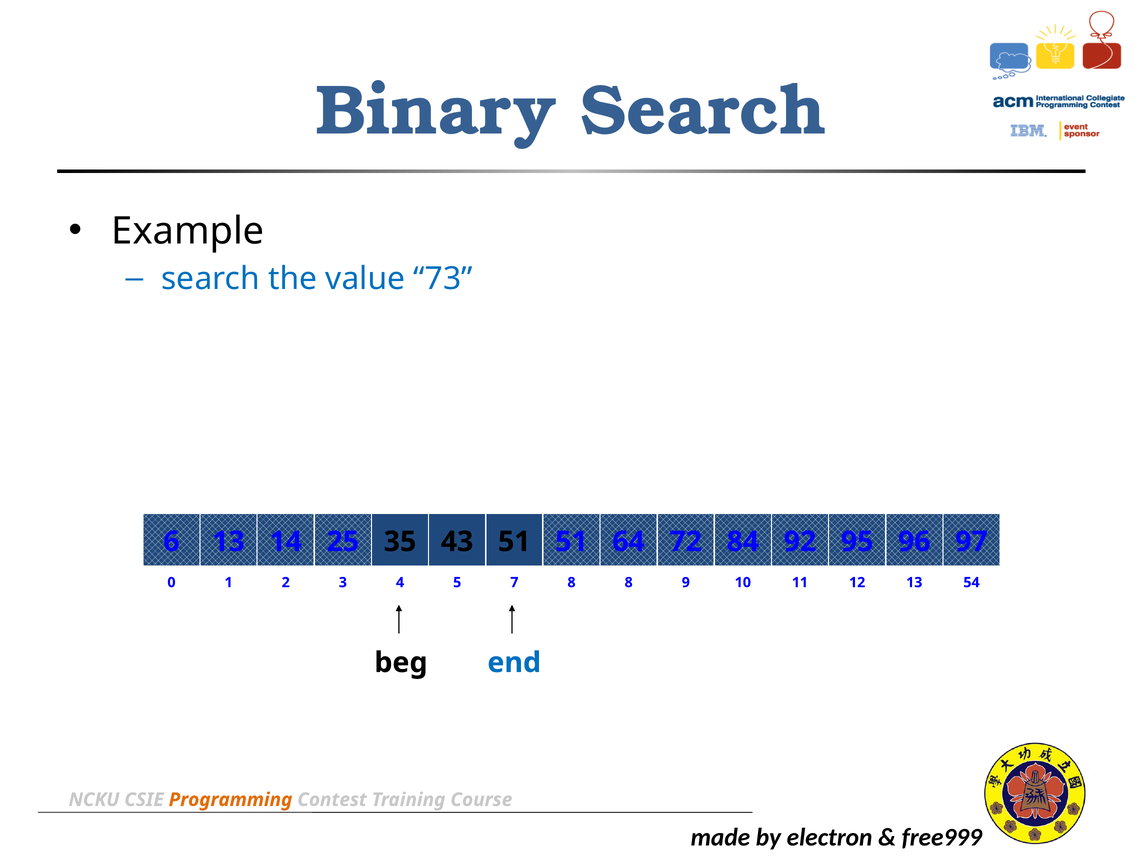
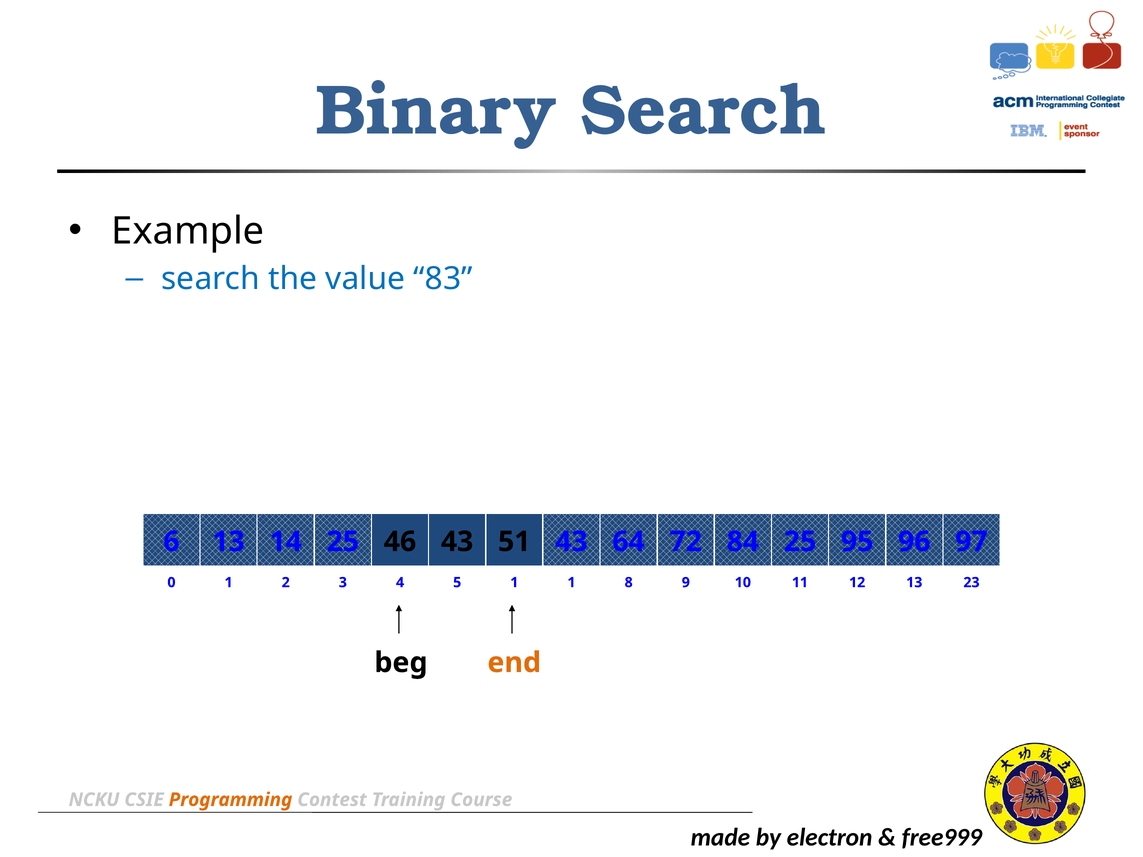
73: 73 -> 83 (443, 279)
35: 35 -> 46 (400, 542)
43 51: 51 -> 43 (571, 542)
72 92: 92 -> 25 (800, 542)
4 7: 7 -> 1 (514, 583)
5 8: 8 -> 1 (571, 583)
54: 54 -> 23 (972, 583)
end colour: blue -> orange (514, 663)
